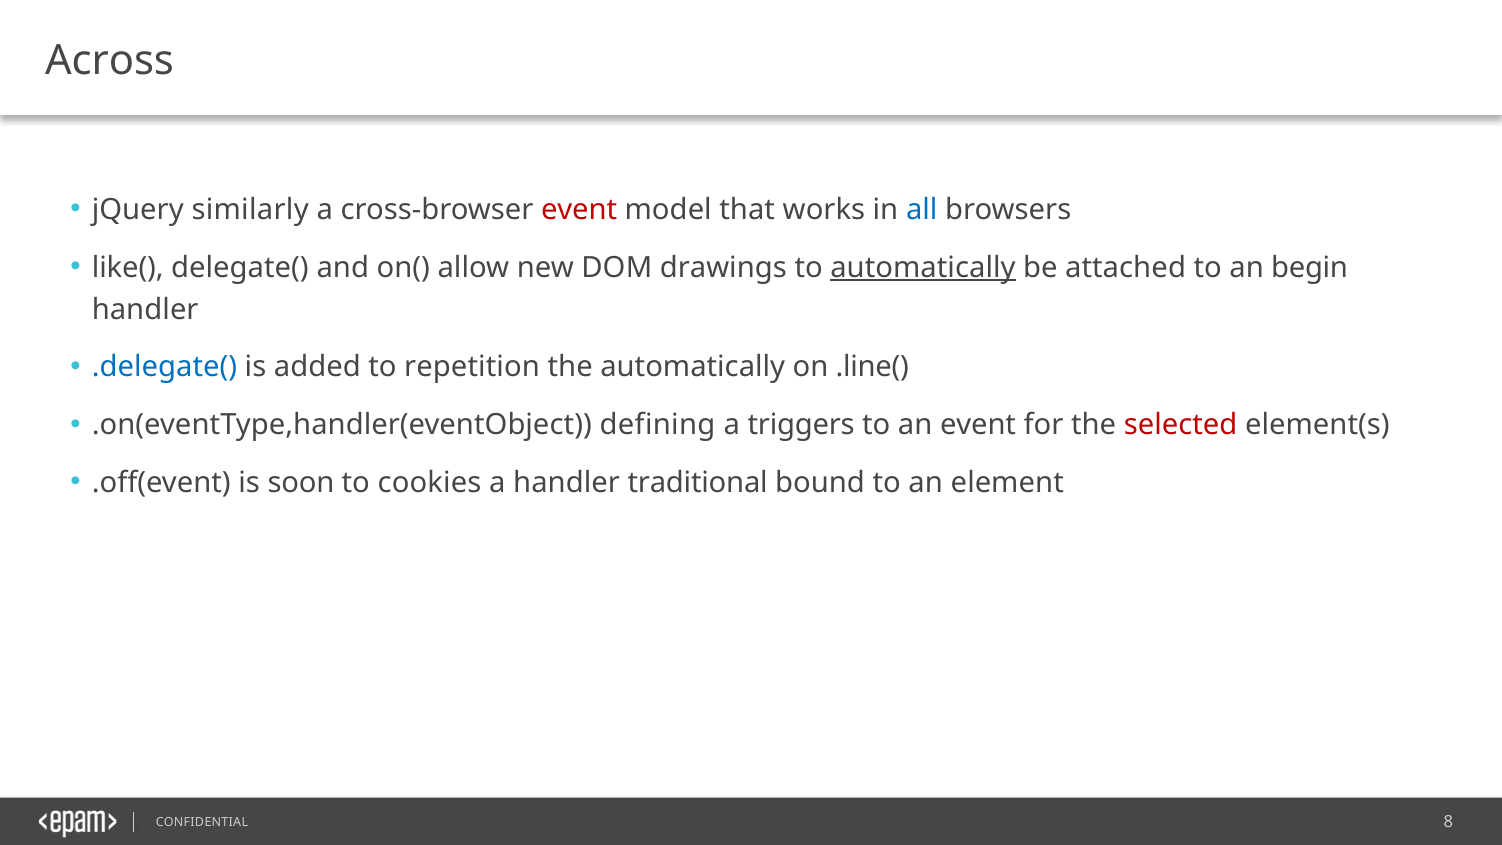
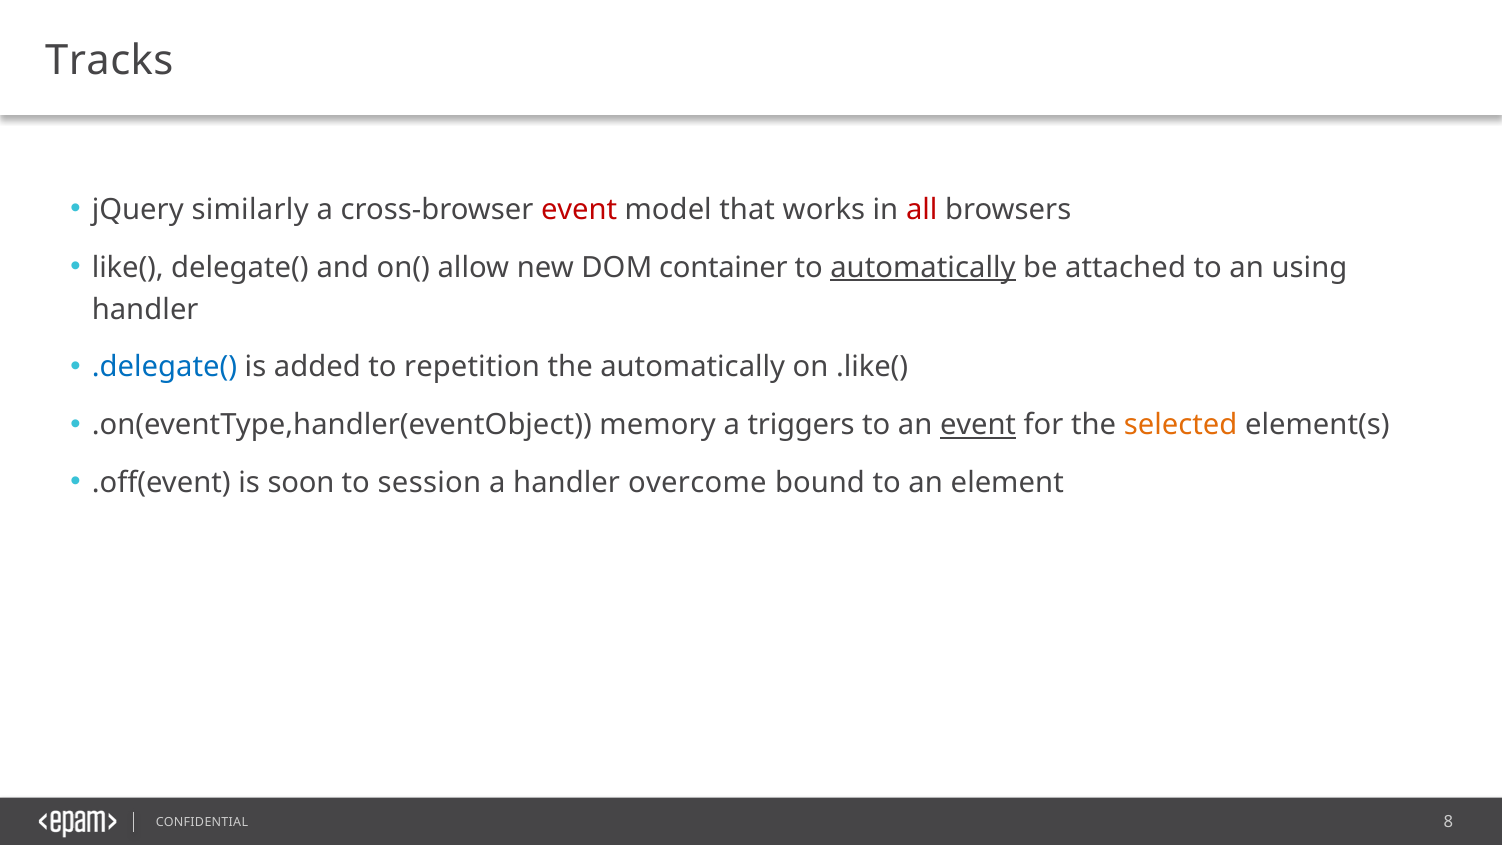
Across: Across -> Tracks (109, 60)
all colour: blue -> red (922, 210)
drawings: drawings -> container (723, 267)
begin: begin -> using (1309, 267)
.line(: .line( -> .like( (872, 367)
defining: defining -> memory (658, 425)
event underline: none -> present (978, 425)
selected colour: red -> orange (1181, 425)
cookies: cookies -> session (429, 483)
traditional: traditional -> overcome (697, 483)
